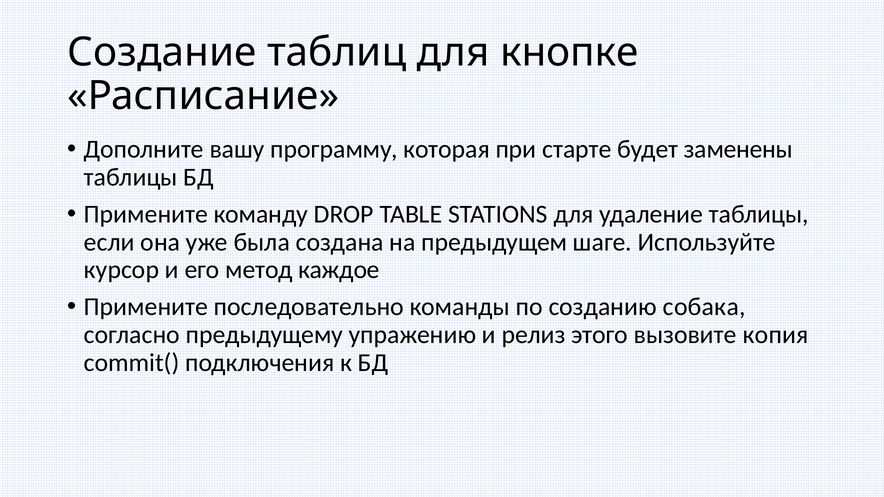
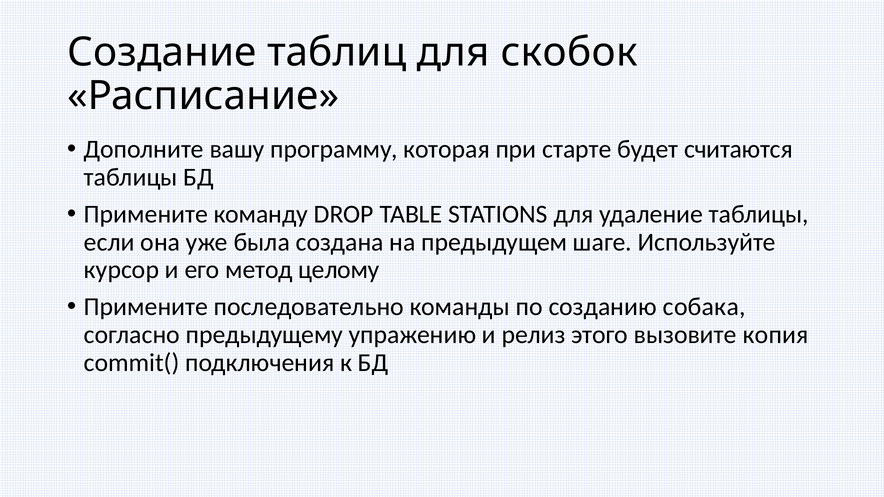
кнопке: кнопке -> скобок (569, 52)
заменены: заменены -> считаются (738, 149)
каждое: каждое -> целому (339, 270)
